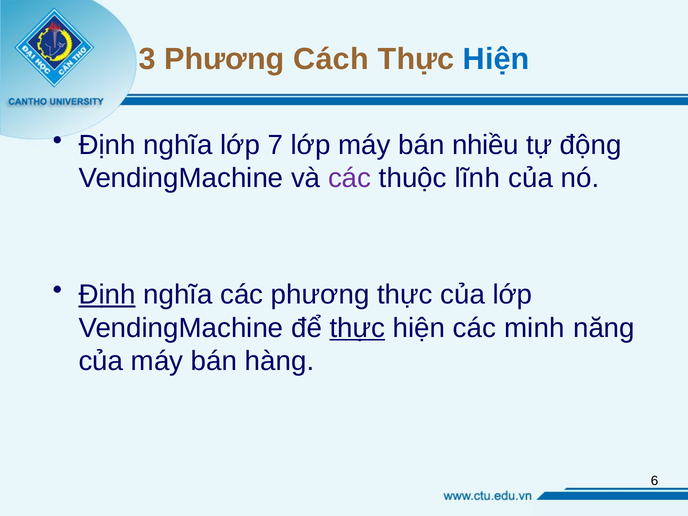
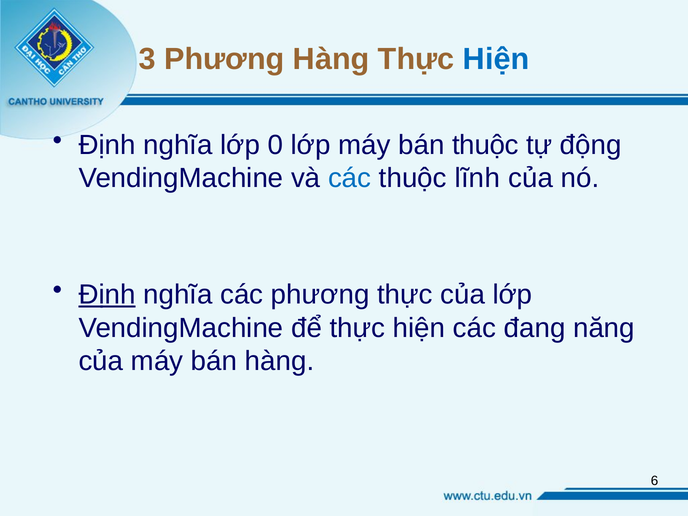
Phương Cách: Cách -> Hàng (331, 59)
7: 7 -> 0 (275, 145)
bán nhiều: nhiều -> thuộc (485, 145)
các colour: purple -> blue (350, 178)
thực underline: present -> none (357, 328)
minh: minh -> đang (535, 328)
